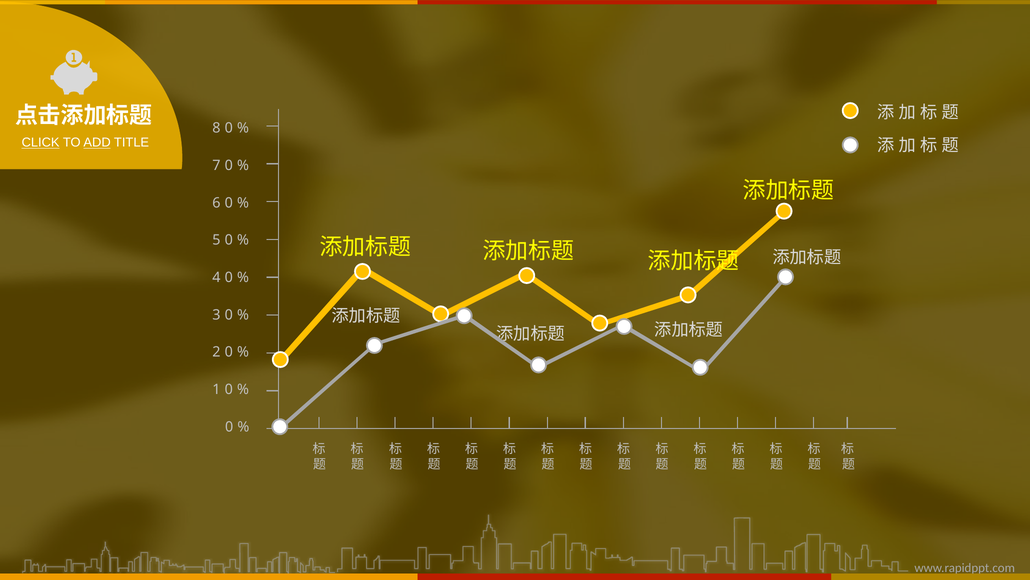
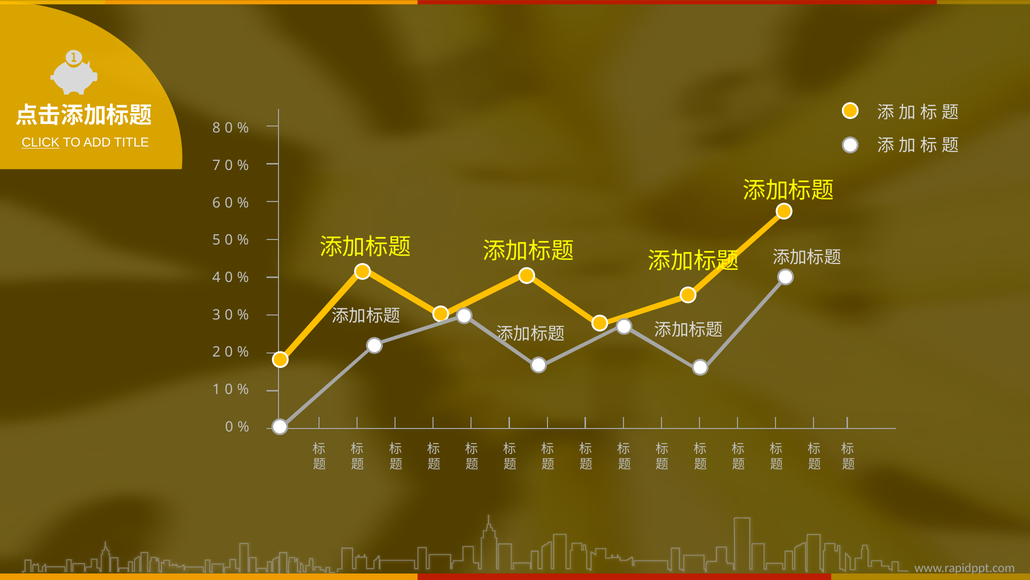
ADD underline: present -> none (97, 143)
